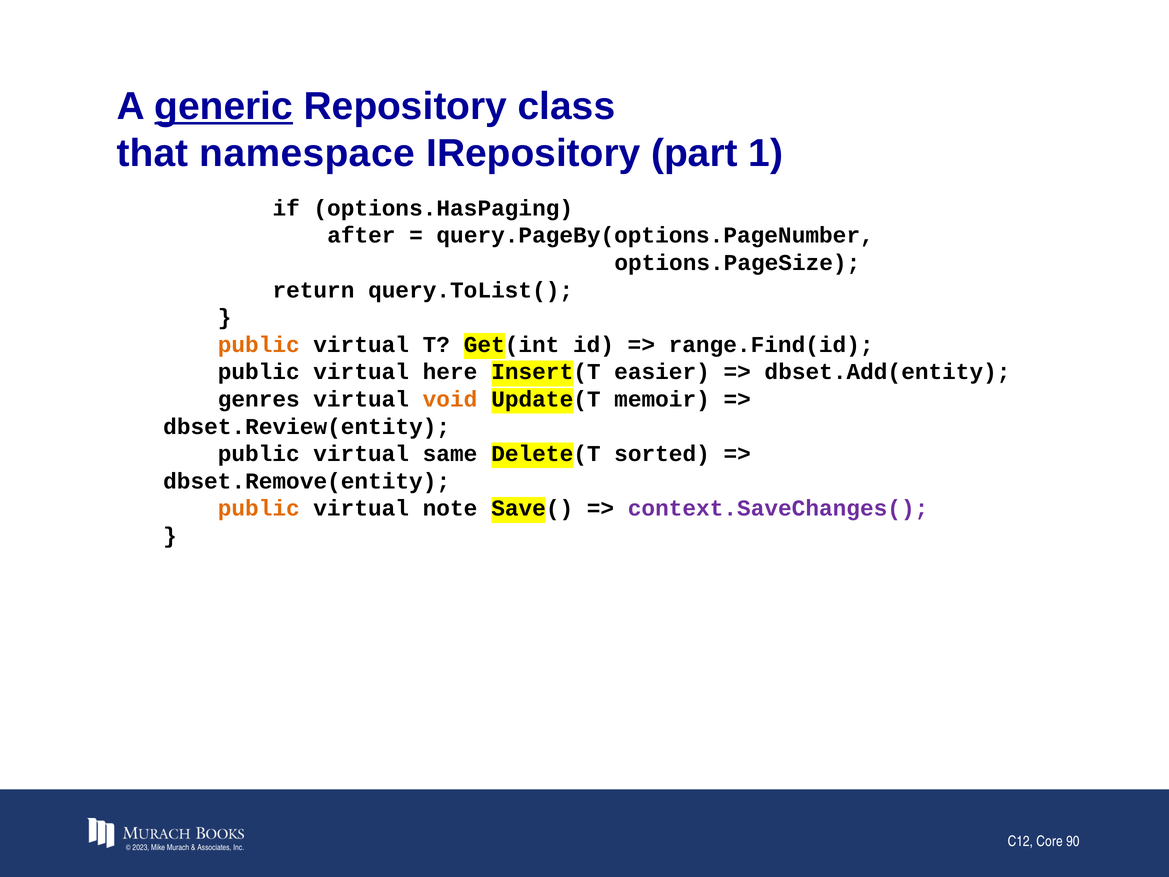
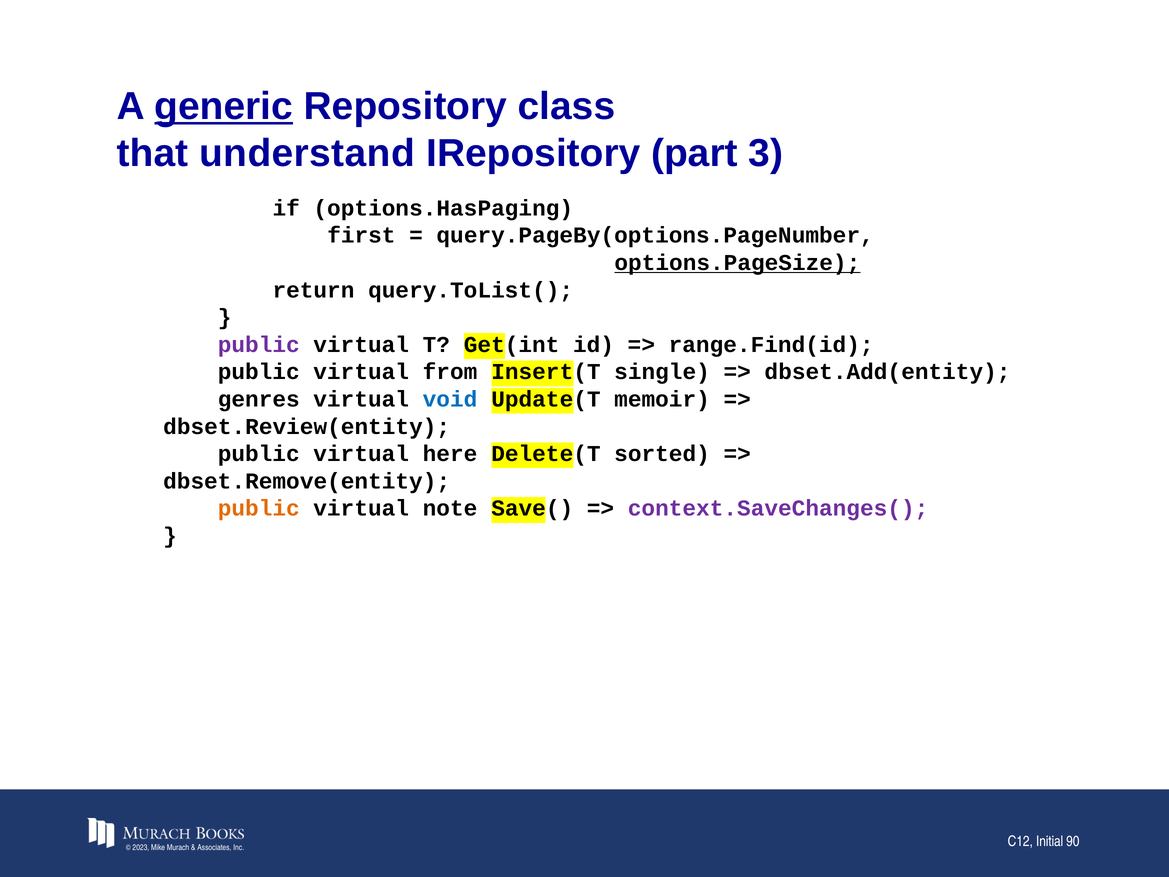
namespace: namespace -> understand (307, 153)
1: 1 -> 3 (766, 153)
after: after -> first (361, 235)
options.PageSize underline: none -> present (737, 263)
public colour: orange -> purple (259, 345)
here: here -> from (450, 372)
easier: easier -> single (662, 372)
void colour: orange -> blue (450, 399)
same: same -> here (450, 454)
Core: Core -> Initial (1050, 841)
